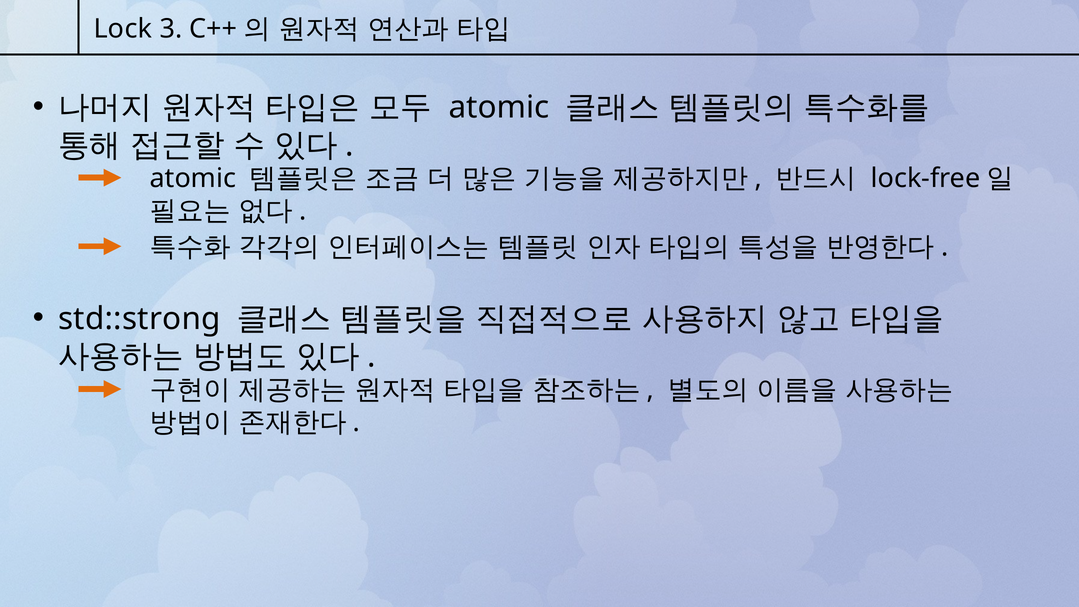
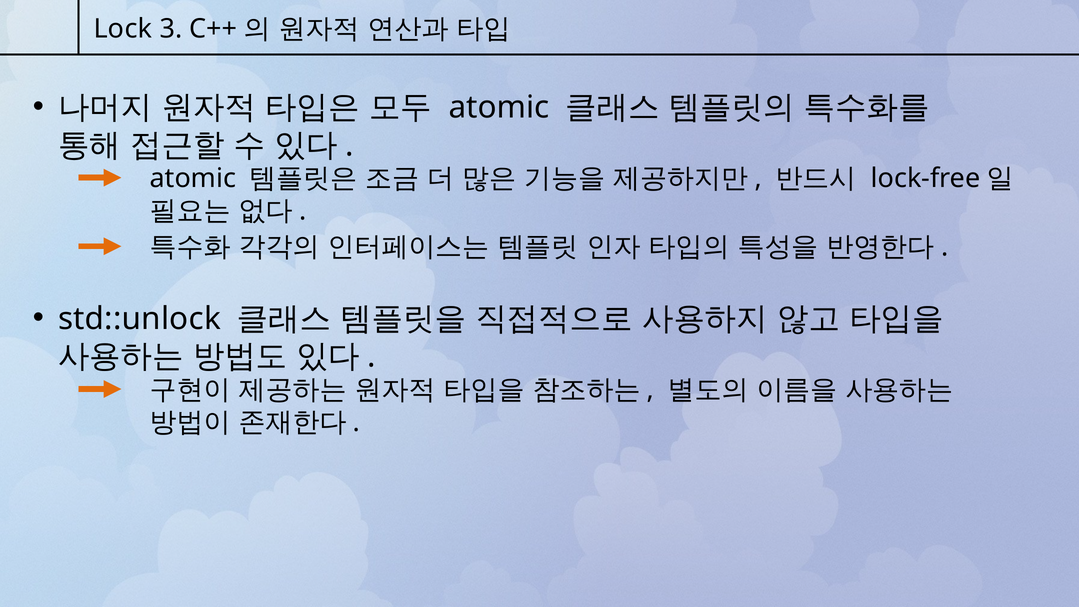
std::strong: std::strong -> std::unlock (139, 319)
